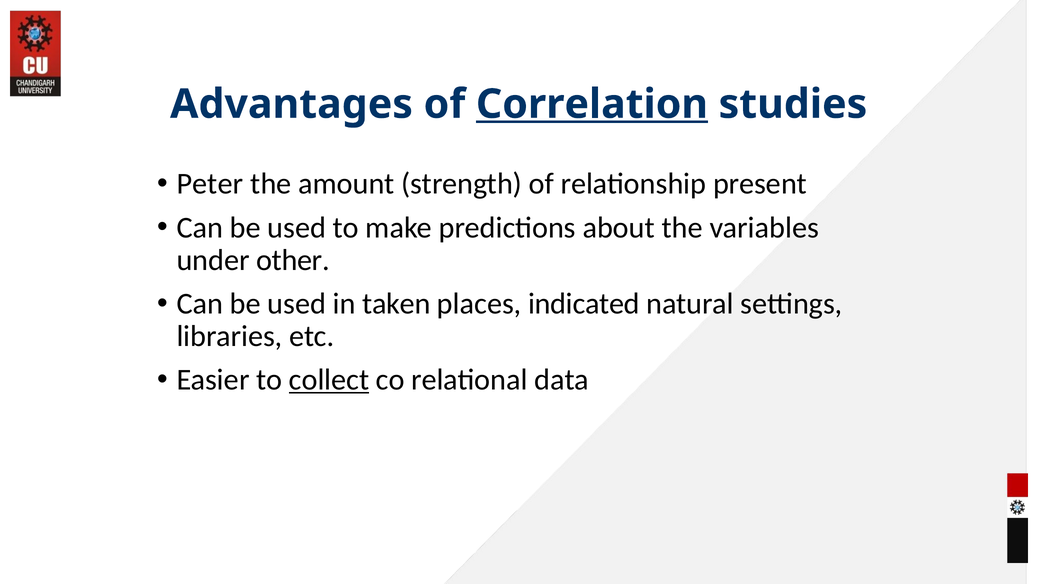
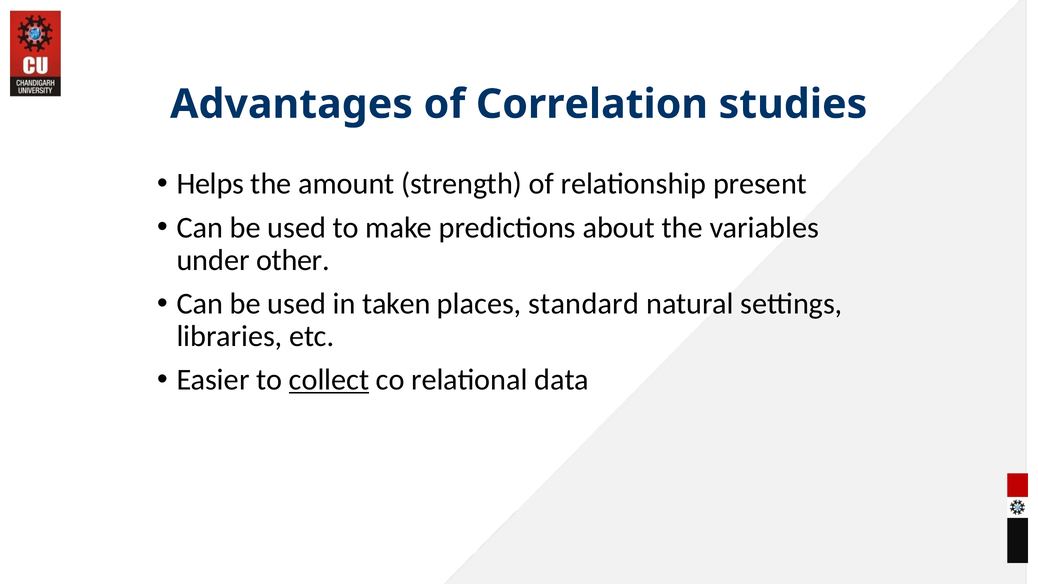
Correlation underline: present -> none (592, 104)
Peter: Peter -> Helps (210, 184)
indicated: indicated -> standard (584, 304)
